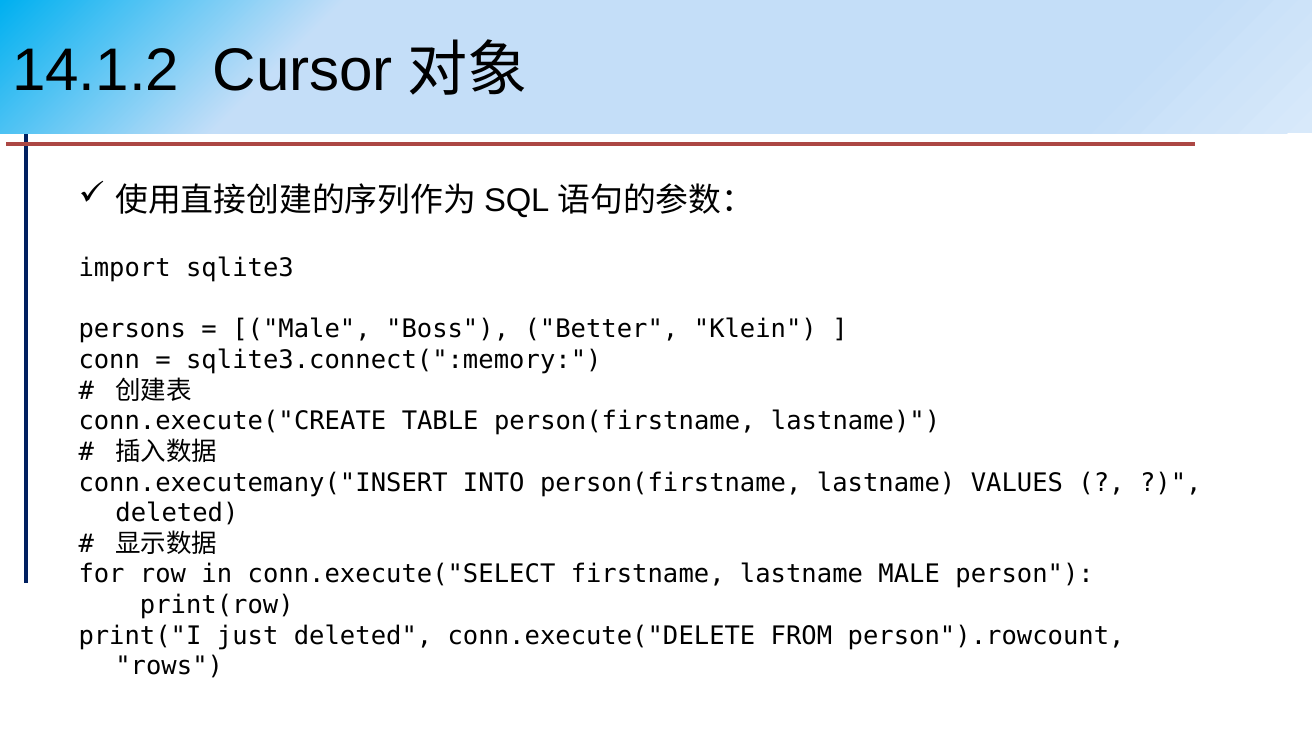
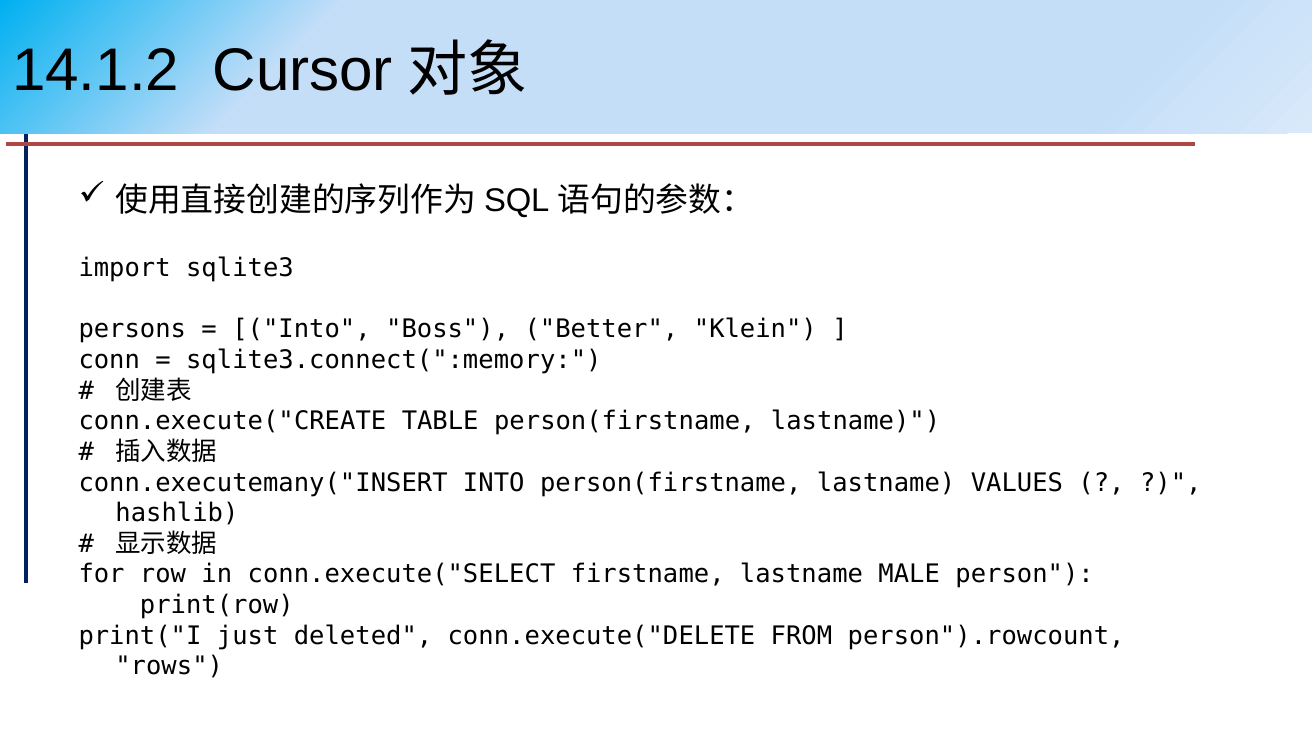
Male: Male -> Into (301, 330)
deleted: deleted -> hashlib (177, 513)
